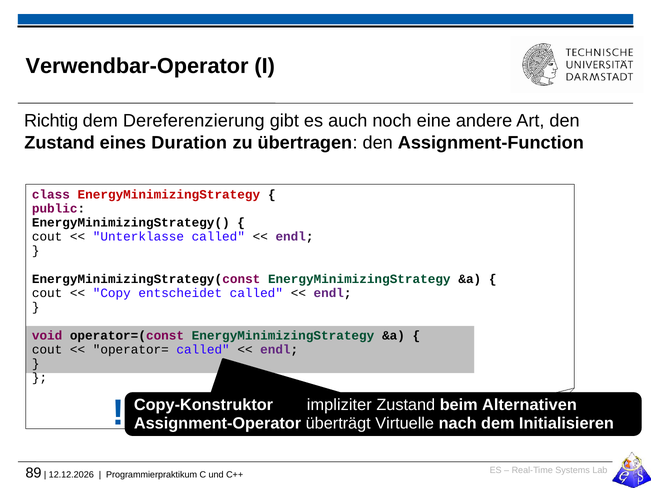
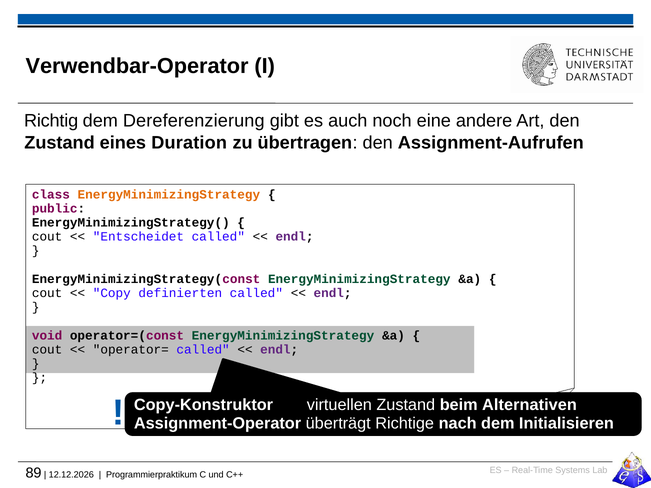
Assignment-Function: Assignment-Function -> Assignment-Aufrufen (491, 143)
EnergyMinimizingStrategy colour: red -> orange (169, 194)
Unterklasse: Unterklasse -> Entscheidet (138, 237)
entscheidet: entscheidet -> definierten (180, 293)
impliziter: impliziter -> virtuellen (339, 405)
Virtuelle: Virtuelle -> Richtige (405, 423)
